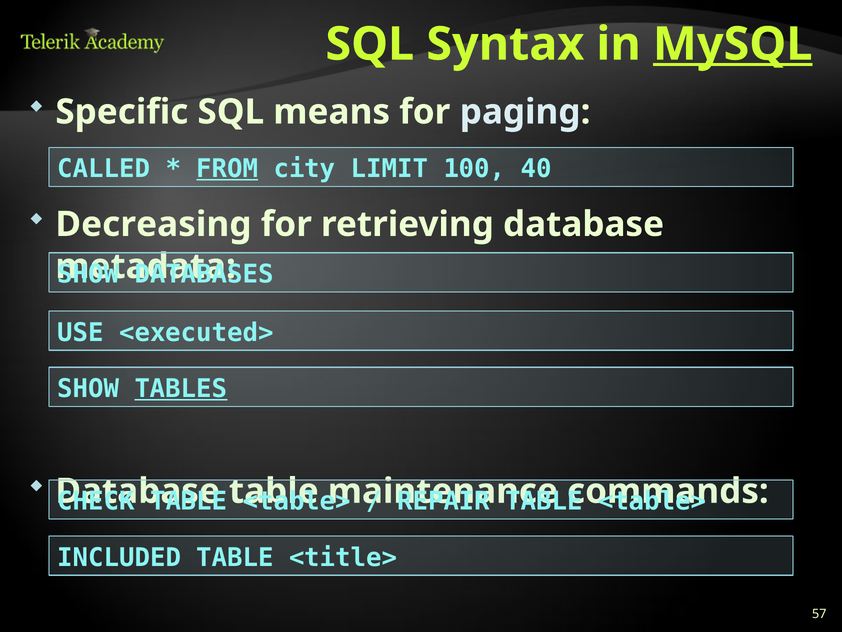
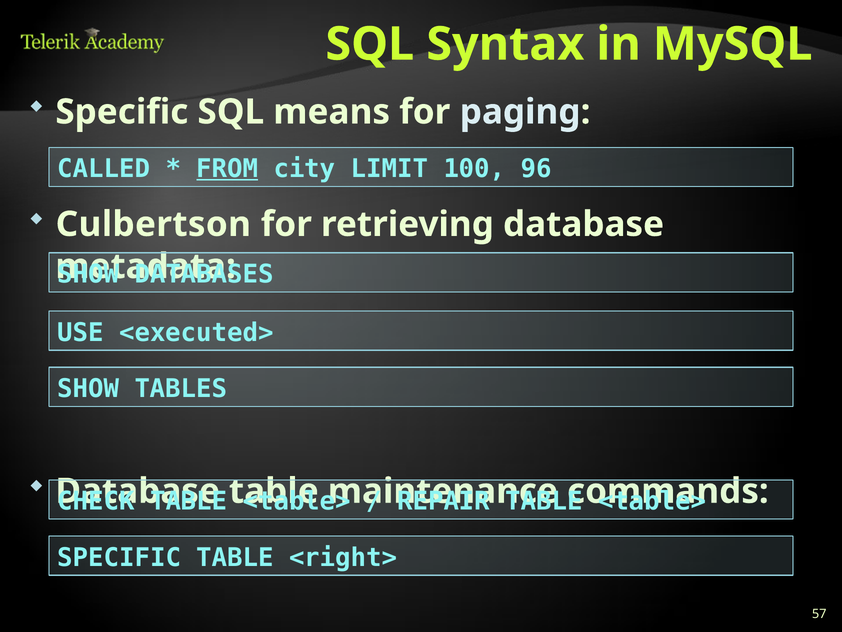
MySQL underline: present -> none (733, 44)
40: 40 -> 96 (536, 169)
Decreasing: Decreasing -> Culbertson (153, 224)
TABLES underline: present -> none (181, 388)
INCLUDED: INCLUDED -> SPECIFIC (119, 557)
<title>: <title> -> <right> (343, 557)
